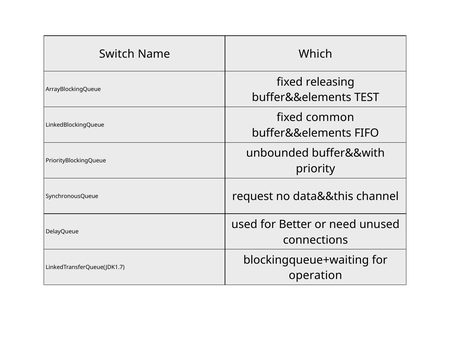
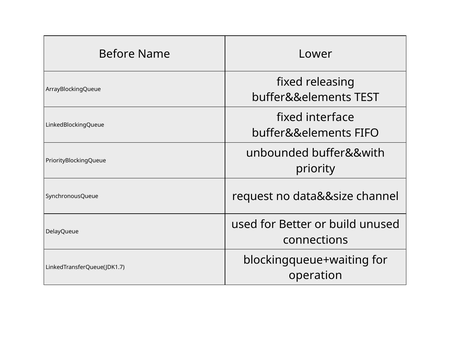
Switch: Switch -> Before (117, 54)
Which: Which -> Lower (315, 54)
common: common -> interface (330, 118)
data&&this: data&&this -> data&&size (323, 197)
need: need -> build (343, 225)
